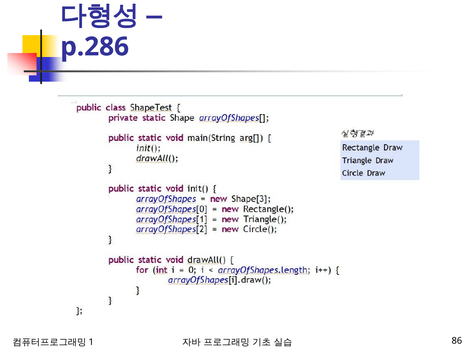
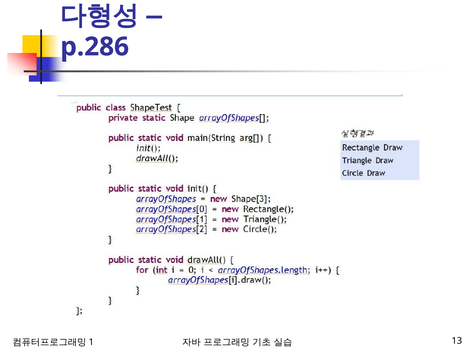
86: 86 -> 13 (457, 341)
